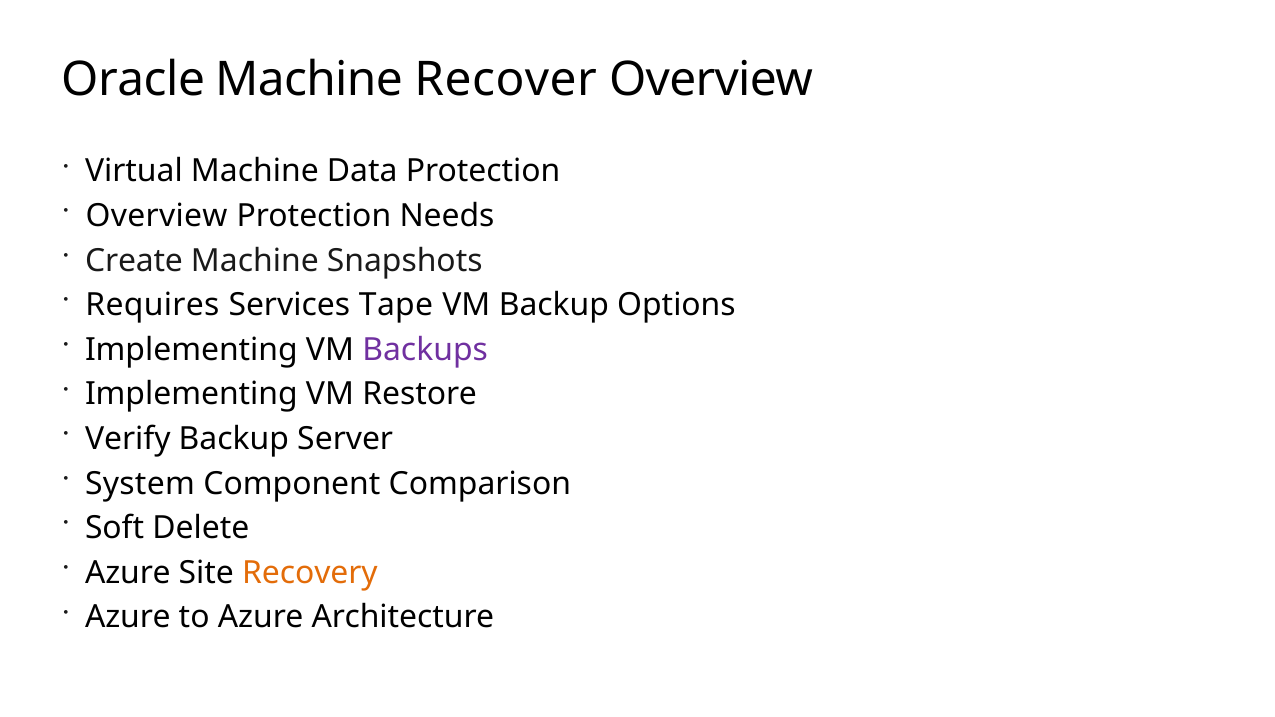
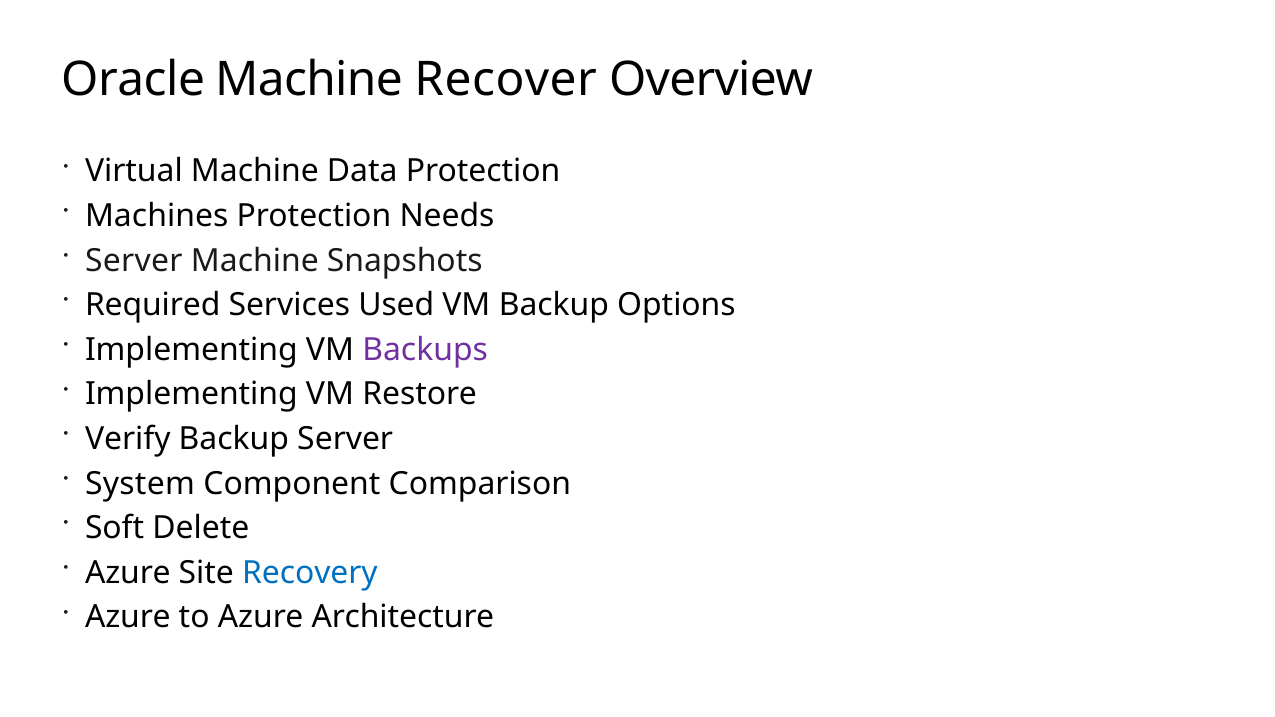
Overview: Overview -> Machines (157, 216)
Create: Create -> Server (134, 261)
Requires: Requires -> Required (153, 305)
Tape: Tape -> Used (396, 305)
Recovery colour: orange -> blue (310, 573)
